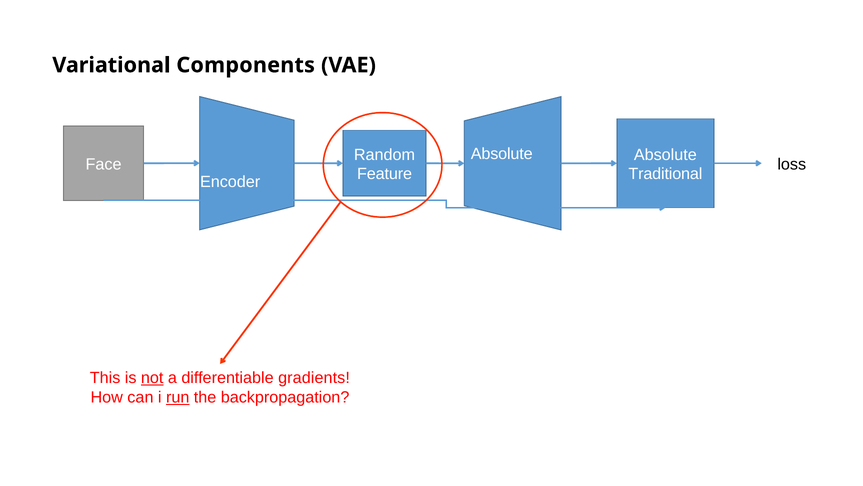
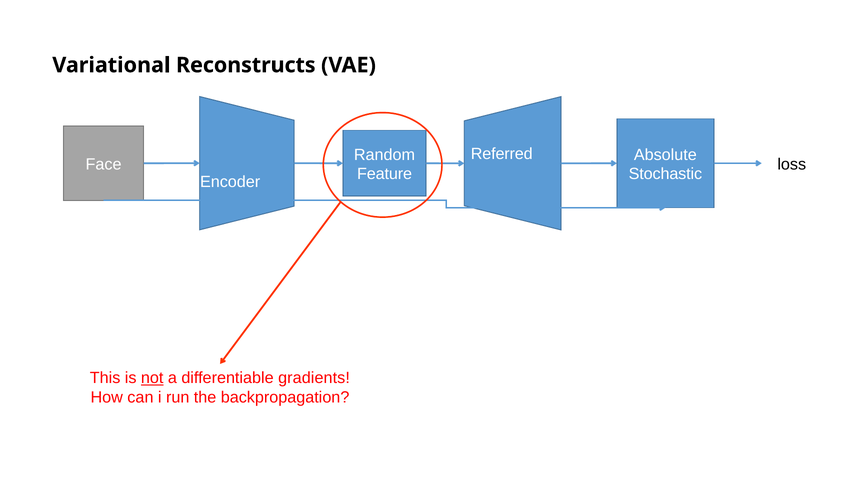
Components: Components -> Reconstructs (246, 65)
Absolute: Absolute -> Referred (502, 154)
Traditional: Traditional -> Stochastic (665, 174)
run underline: present -> none (178, 397)
